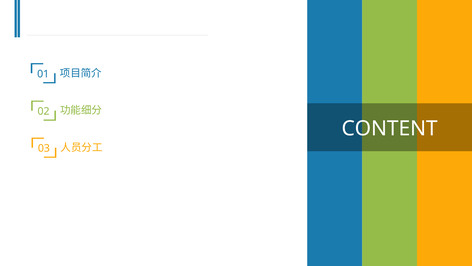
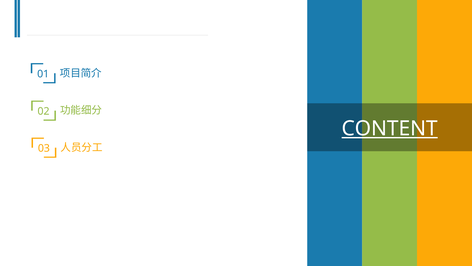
CONTENT underline: none -> present (390, 128)
